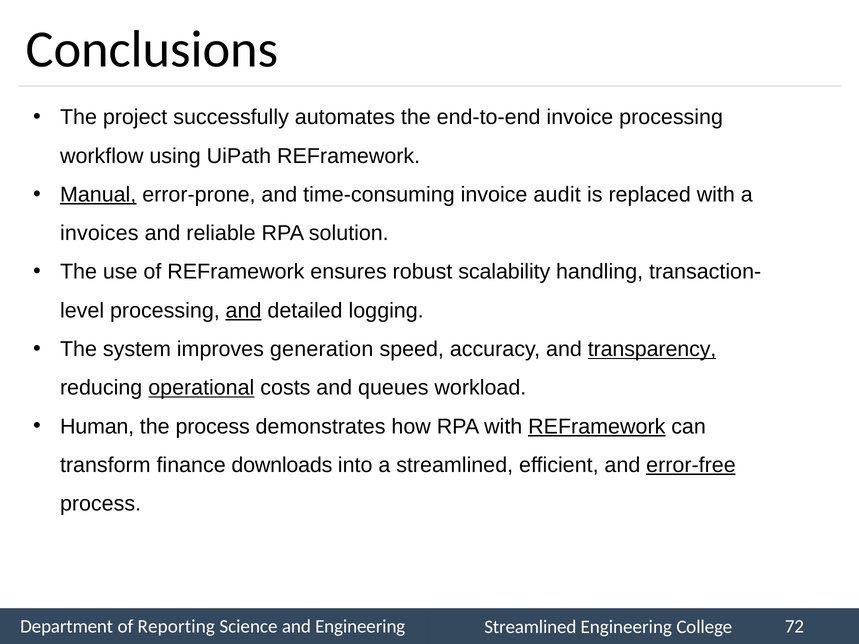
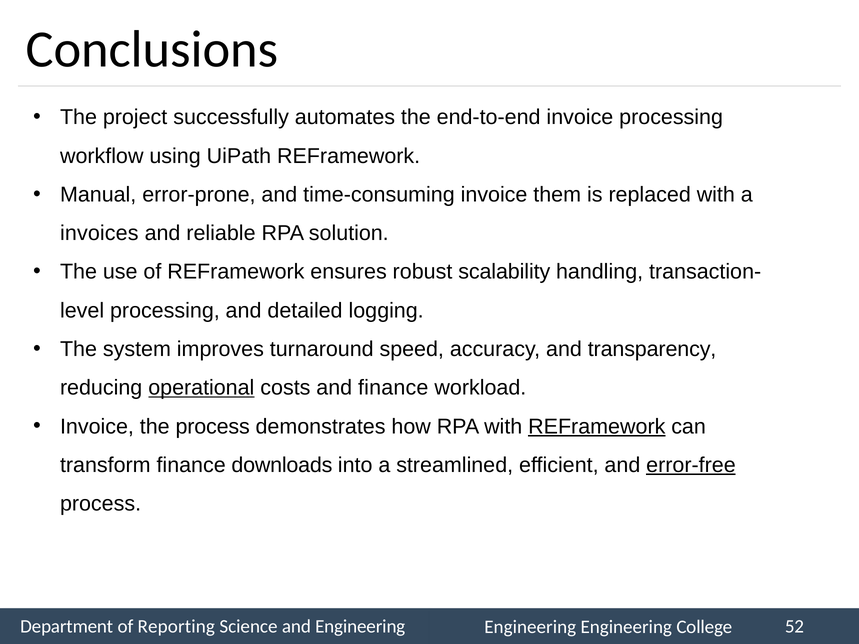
Manual underline: present -> none (98, 195)
audit: audit -> them (557, 195)
and underline: present -> none (244, 311)
generation: generation -> turnaround (322, 349)
transparency underline: present -> none (652, 349)
and queues: queues -> finance (393, 388)
Human: Human -> Invoice (97, 427)
and Engineering Streamlined: Streamlined -> Engineering (530, 627)
72: 72 -> 52 (794, 627)
